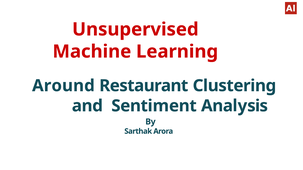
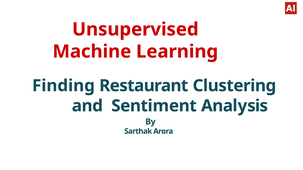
Around: Around -> Finding (63, 86)
